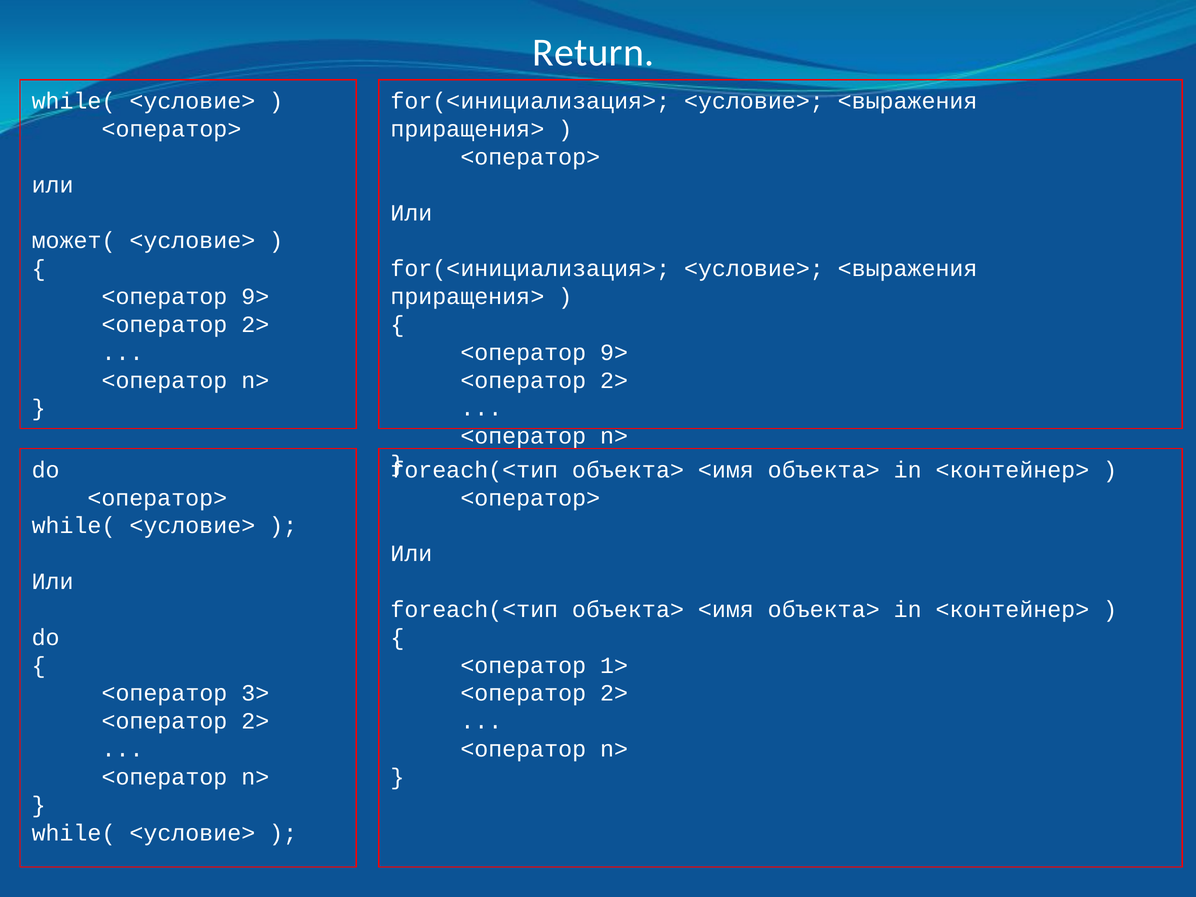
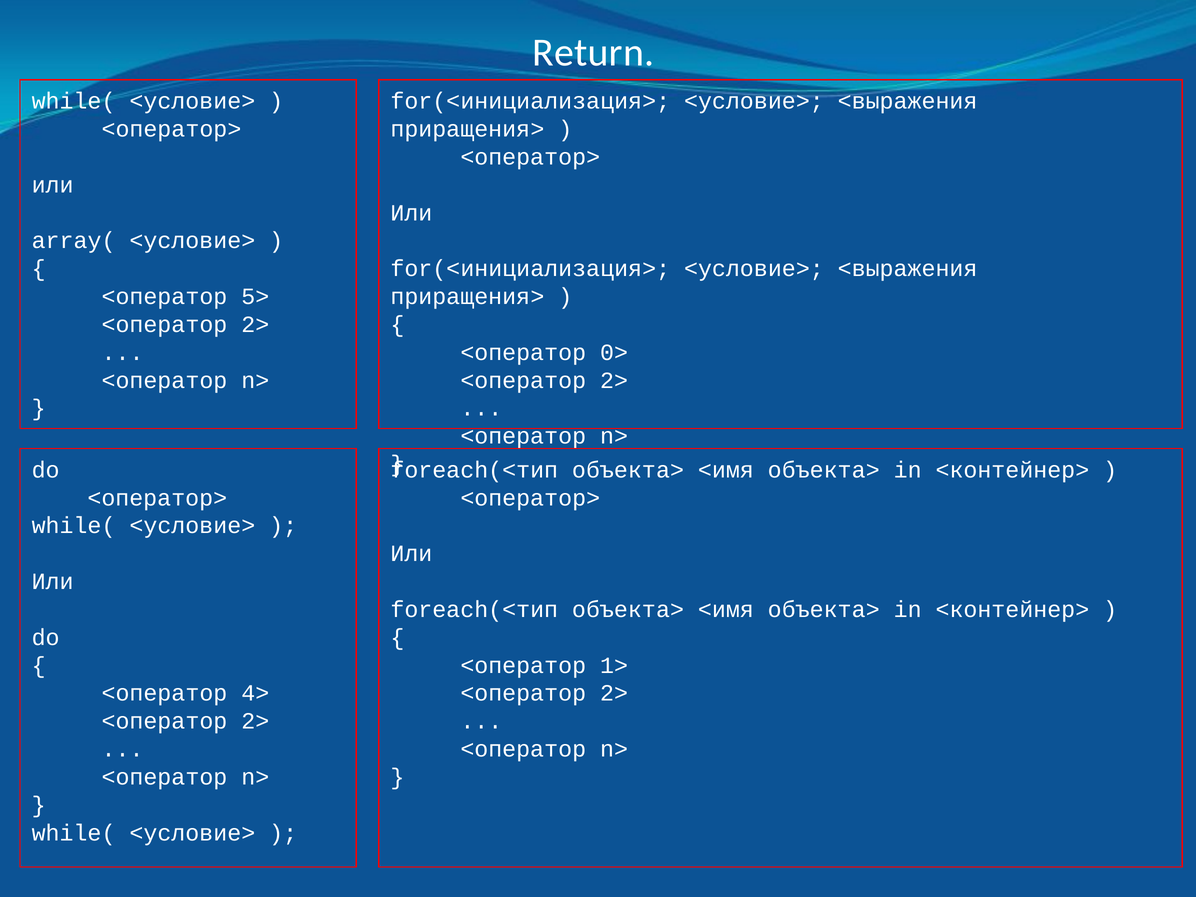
может(: может( -> array( (74, 241)
9>: 9> -> 5> (255, 297)
9>: 9> -> 0> (614, 352)
3>: 3> -> 4> (255, 693)
